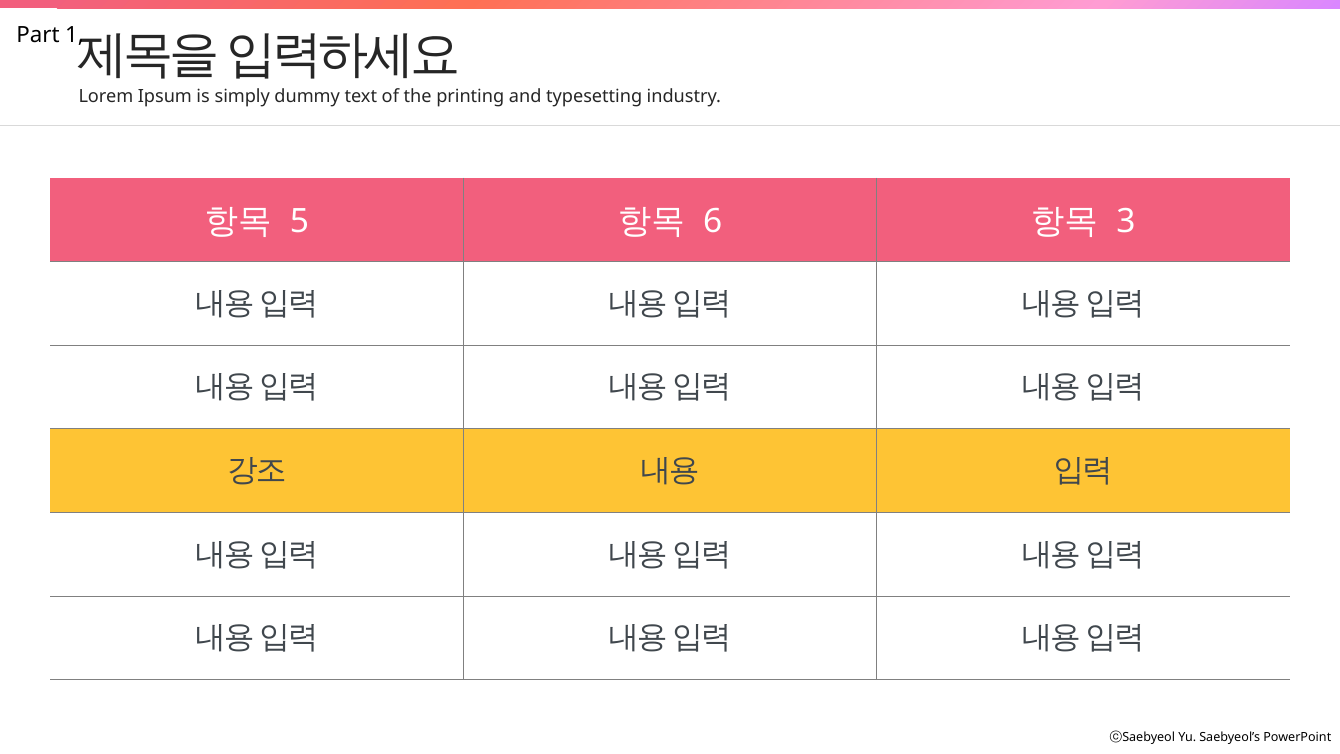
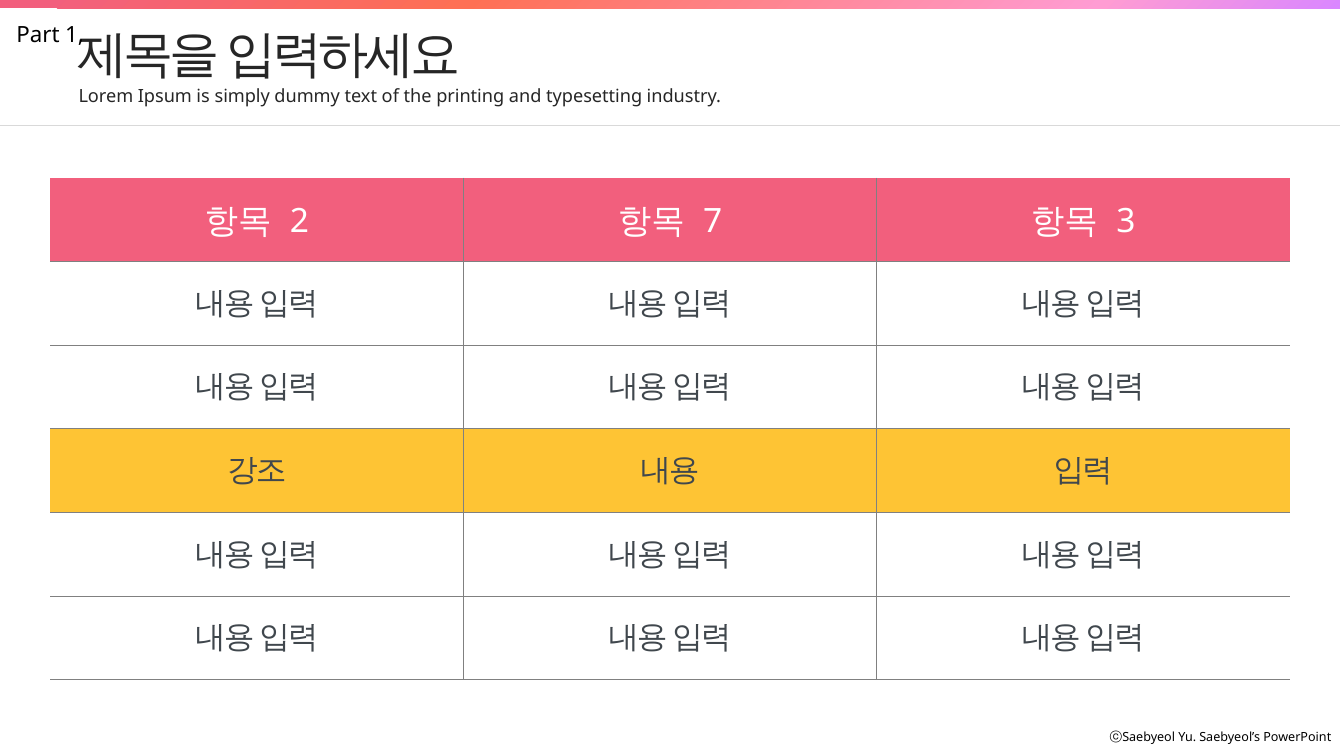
5: 5 -> 2 (300, 221)
6: 6 -> 7 (713, 221)
